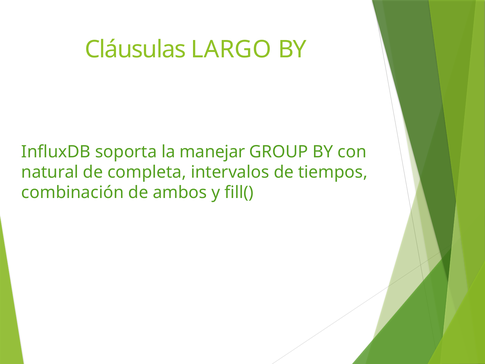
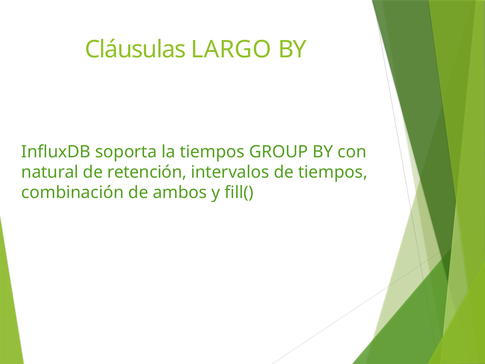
la manejar: manejar -> tiempos (212, 152)
completa: completa -> retención (147, 172)
